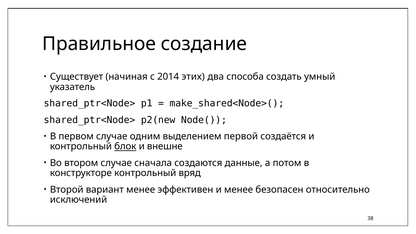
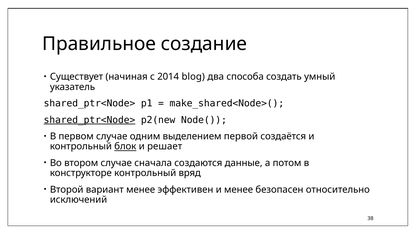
этих: этих -> blog (193, 77)
shared_ptr<Node> underline: none -> present (89, 120)
внешне: внешне -> решает (165, 147)
